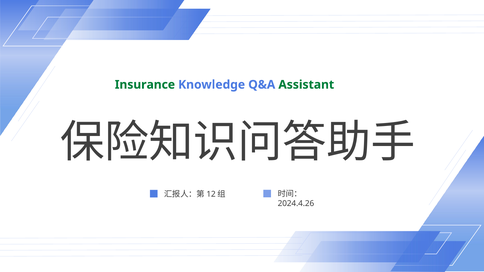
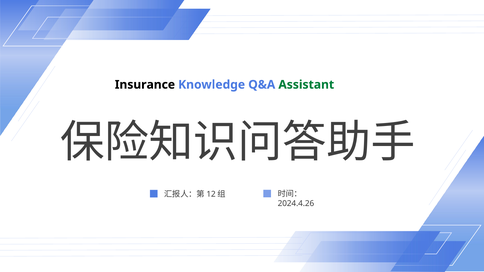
Insurance colour: green -> black (145, 85)
